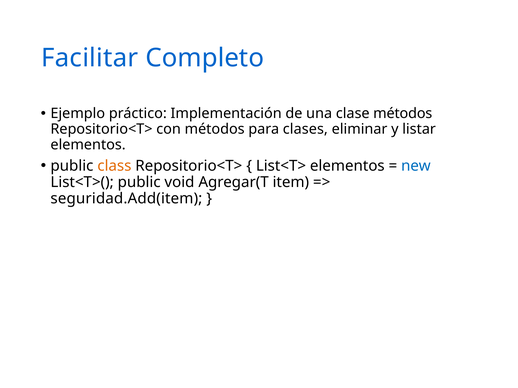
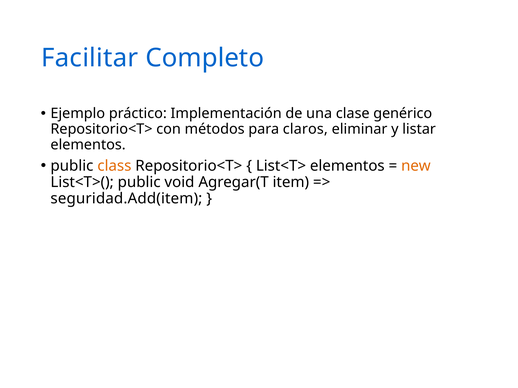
clase métodos: métodos -> genérico (403, 114)
clases: clases -> claros (305, 129)
new colour: blue -> orange (416, 166)
